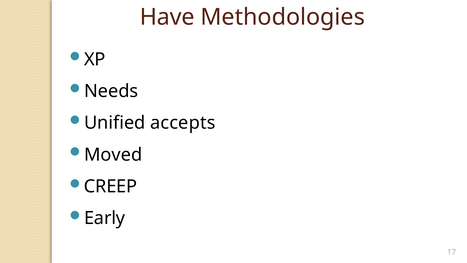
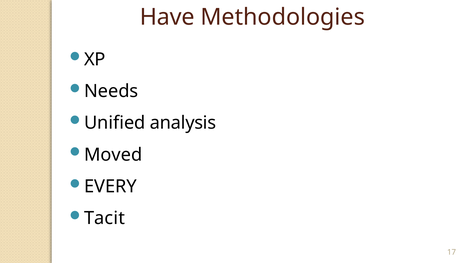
accepts: accepts -> analysis (183, 123)
CREEP: CREEP -> EVERY (110, 186)
Early: Early -> Tacit (104, 218)
